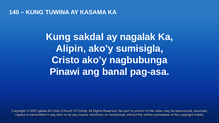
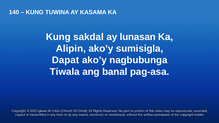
nagalak: nagalak -> lunasan (138, 37)
Cristo: Cristo -> Dapat (65, 60)
Pinawi: Pinawi -> Tiwala (65, 72)
